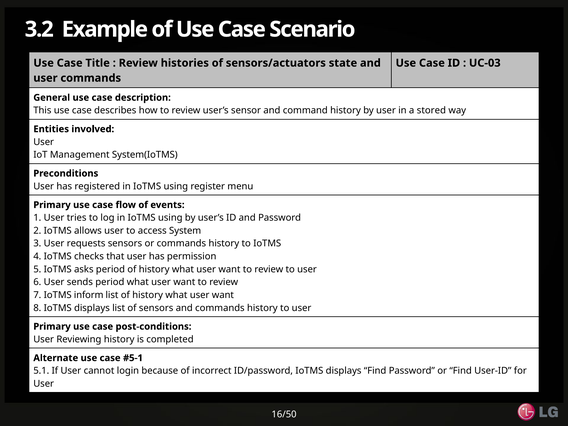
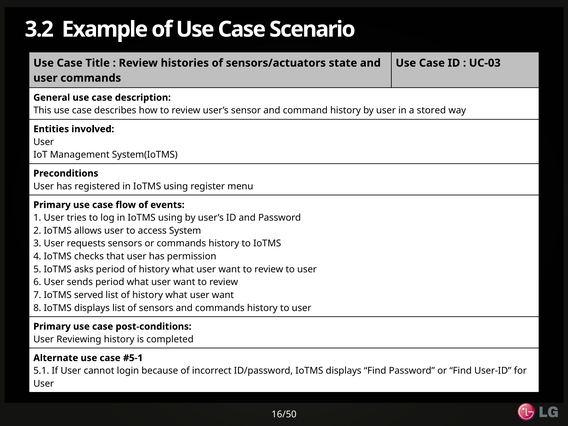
inform: inform -> served (89, 295)
